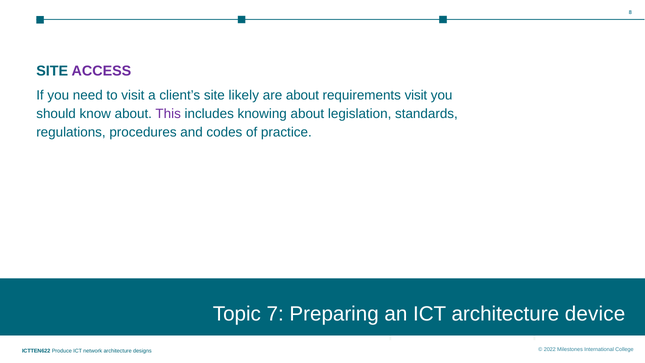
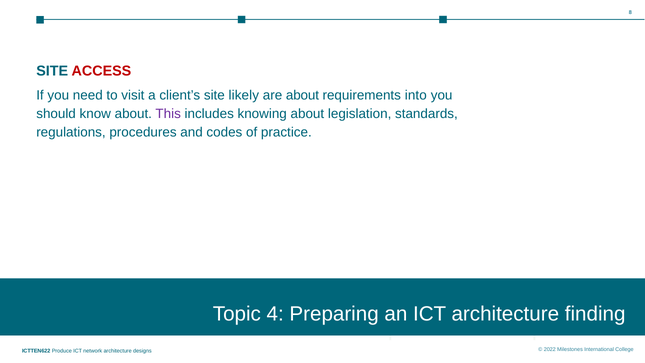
ACCESS colour: purple -> red (101, 71)
requirements visit: visit -> into (416, 95)
7: 7 -> 4 (275, 314)
device: device -> finding (595, 314)
